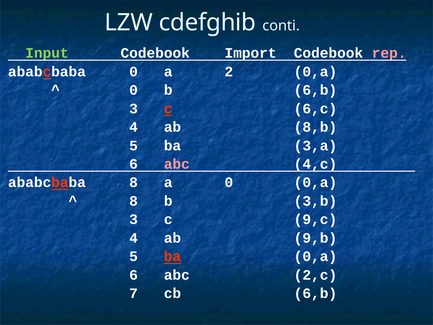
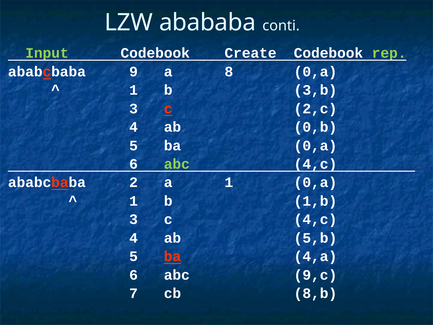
cdefghib: cdefghib -> abababa (207, 22)
Import: Import -> Create (251, 53)
rep colour: pink -> light green (389, 53)
ababcbaba 0: 0 -> 9 (134, 72)
2: 2 -> 8 (229, 72)
0: 0 -> 1 (134, 90)
b 6,b: 6,b -> 3,b (315, 90)
6,c: 6,c -> 2,c (315, 109)
8,b: 8,b -> 0,b (315, 127)
ba 3,a: 3,a -> 0,a (315, 145)
abc colour: pink -> light green (177, 164)
ababcbaba 8: 8 -> 2 (134, 182)
a 0: 0 -> 1 (229, 182)
8: 8 -> 1 (134, 201)
3,b: 3,b -> 1,b (315, 201)
c 9,c: 9,c -> 4,c (315, 219)
9,b: 9,b -> 5,b (315, 238)
ba 0,a: 0,a -> 4,a (315, 256)
2,c: 2,c -> 9,c (315, 275)
cb 6,b: 6,b -> 8,b (315, 293)
